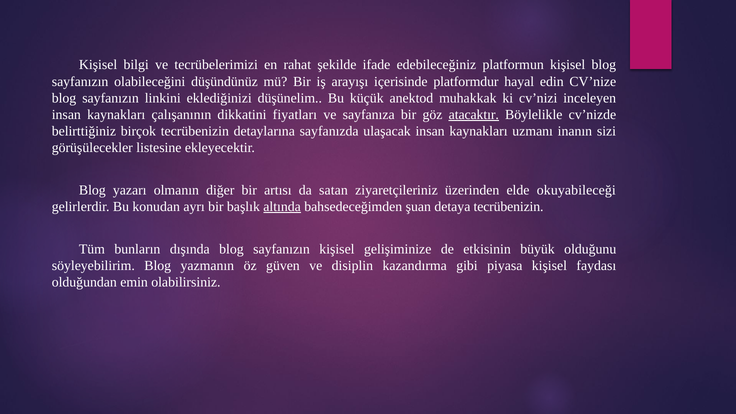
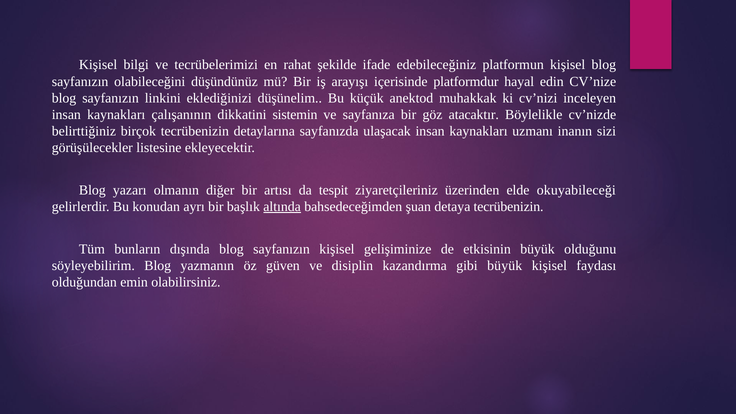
fiyatları: fiyatları -> sistemin (295, 115)
atacaktır underline: present -> none (474, 115)
satan: satan -> tespit (334, 190)
gibi piyasa: piyasa -> büyük (505, 266)
